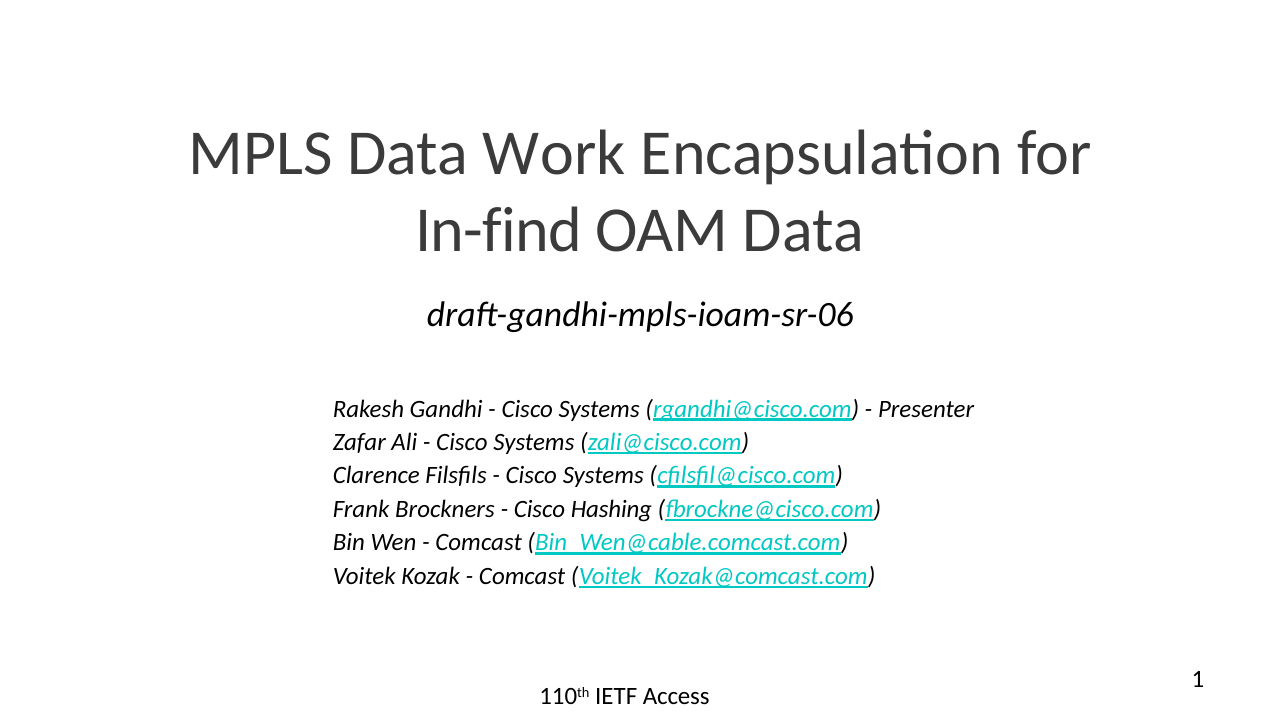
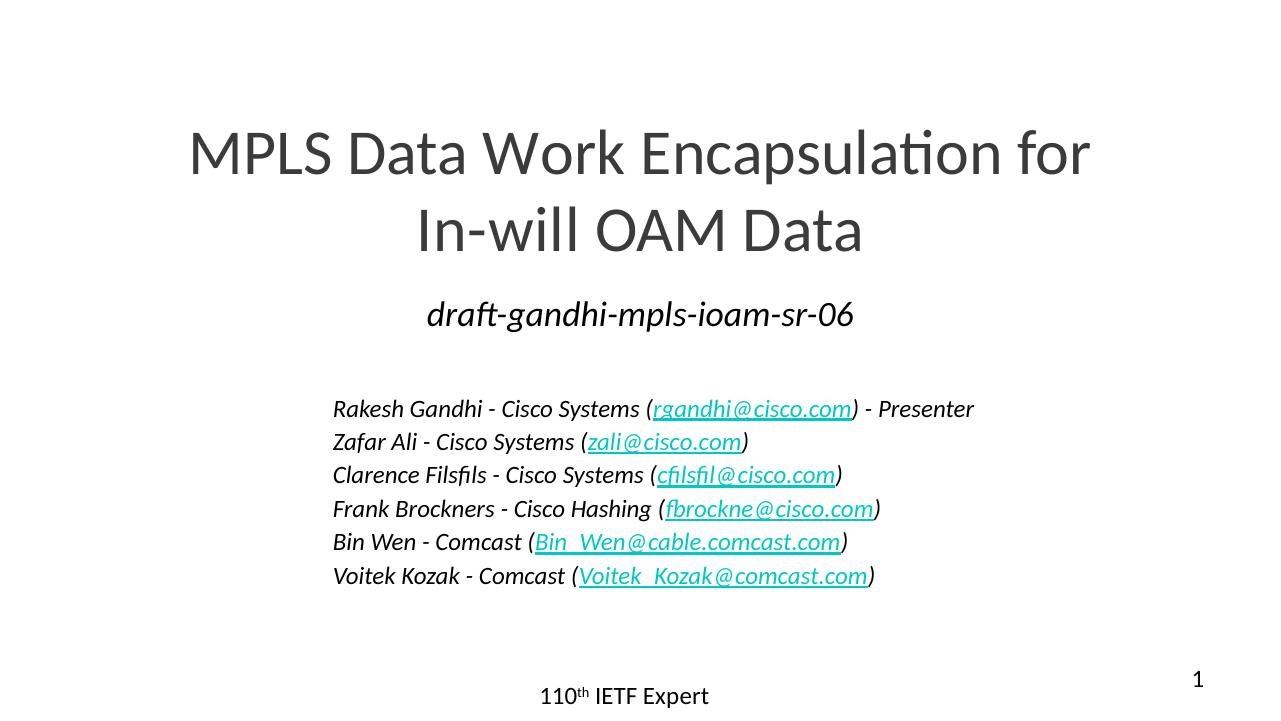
In-find: In-find -> In-will (498, 230)
Access: Access -> Expert (676, 696)
